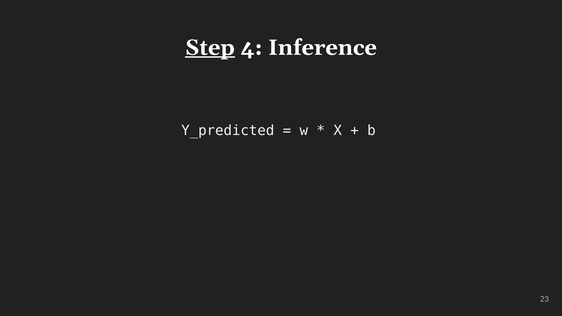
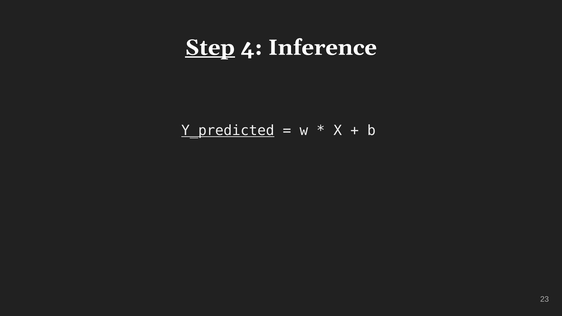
Y_predicted underline: none -> present (228, 131)
